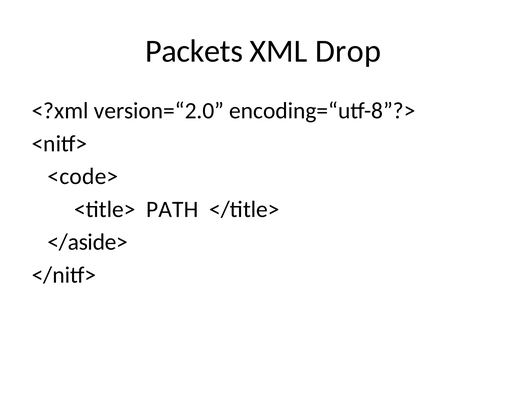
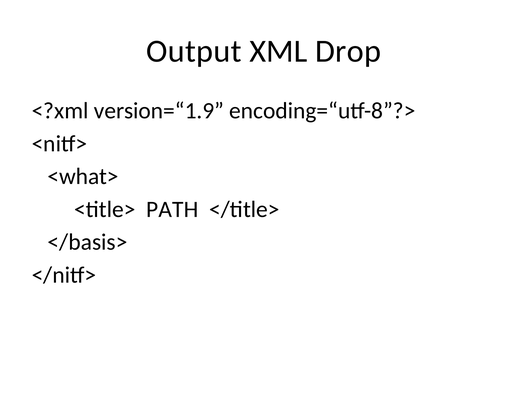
Packets: Packets -> Output (194, 51)
version=“2.0: version=“2.0 -> version=“1.9 (159, 111)
<code>: <code> -> <what> (83, 176)
</aside>: </aside> -> </basis> (88, 242)
